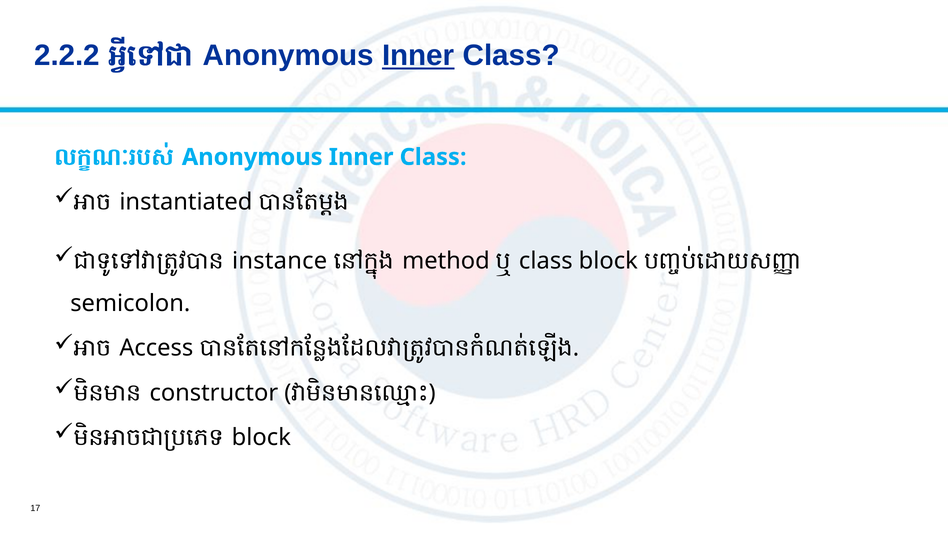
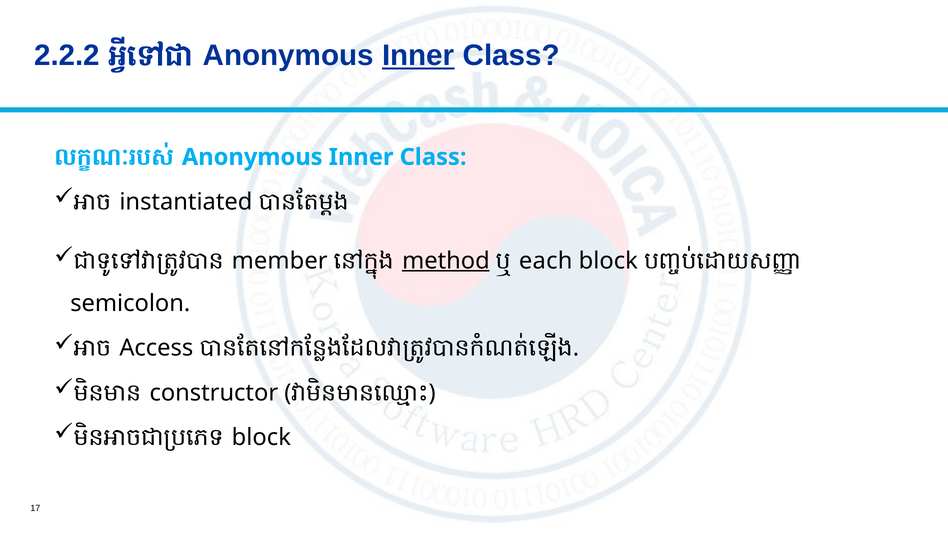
instance: instance -> member (280, 261)
method underline: none -> present (446, 261)
class: class -> each (546, 261)
